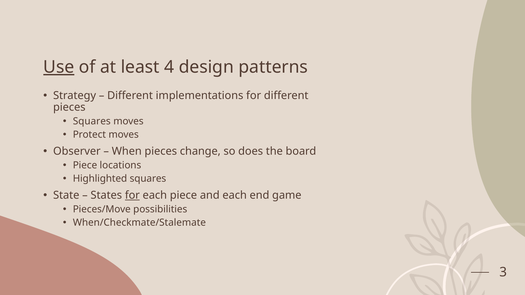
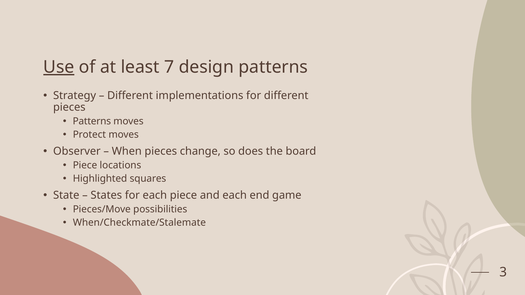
4: 4 -> 7 (169, 67)
Squares: Squares -> Patterns (92, 121)
for underline: present -> none (132, 195)
